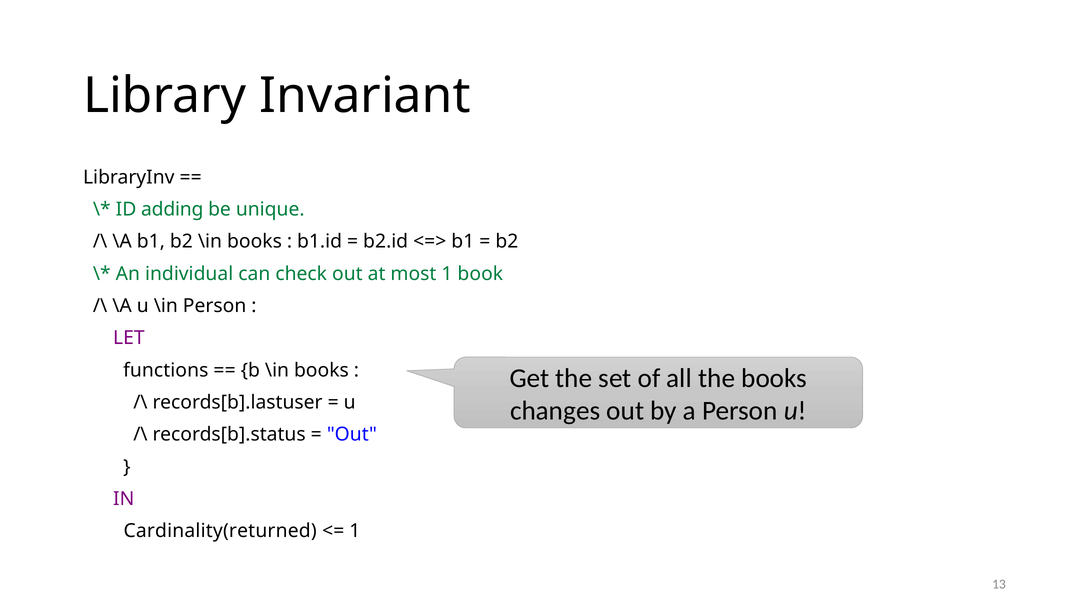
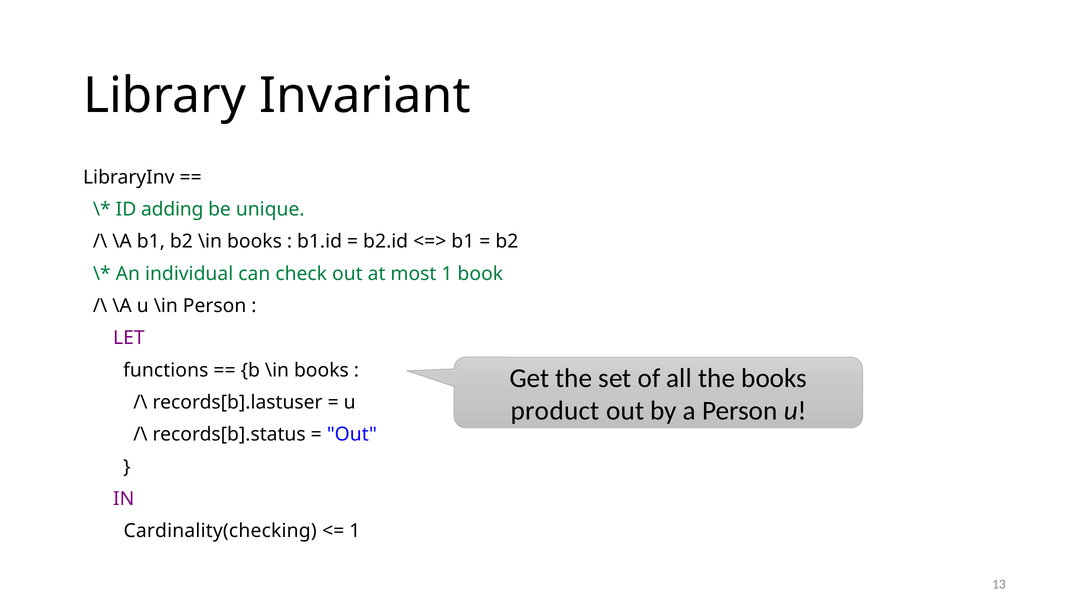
changes: changes -> product (555, 411)
Cardinality(returned: Cardinality(returned -> Cardinality(checking (220, 531)
